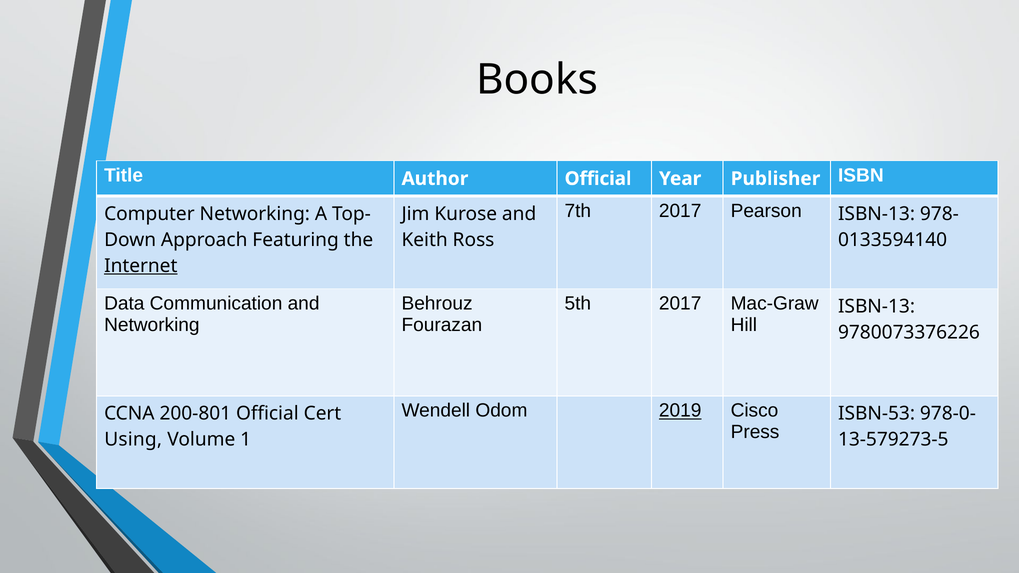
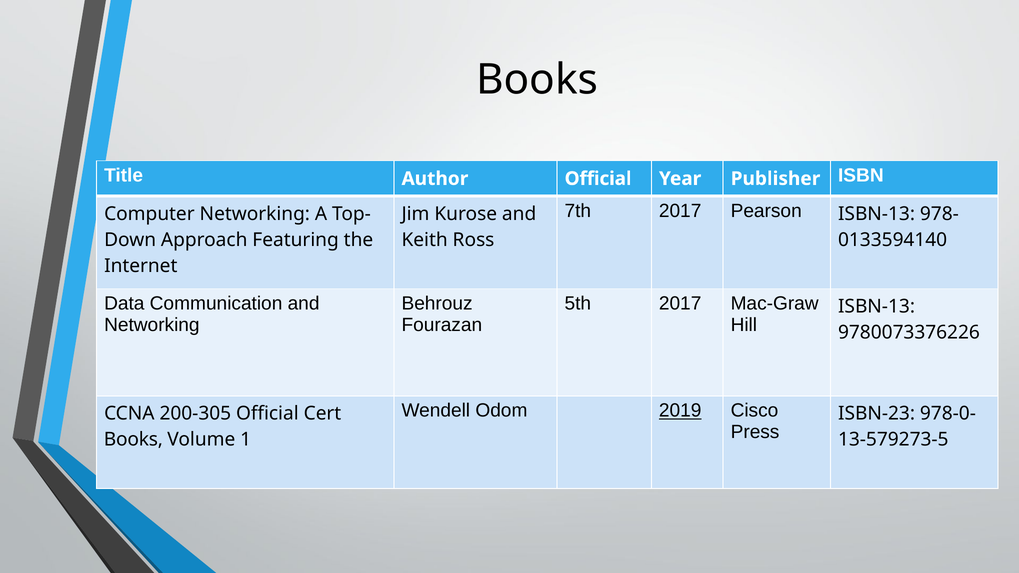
Internet underline: present -> none (141, 266)
200-801: 200-801 -> 200-305 (195, 414)
ISBN-53: ISBN-53 -> ISBN-23 (877, 414)
Using: Using -> Books (133, 440)
